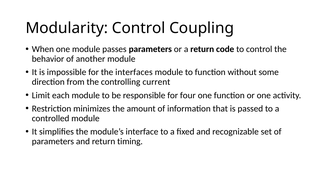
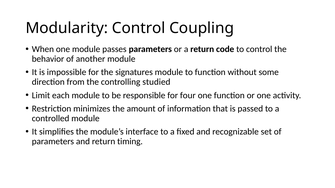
interfaces: interfaces -> signatures (134, 72)
current: current -> studied (156, 82)
